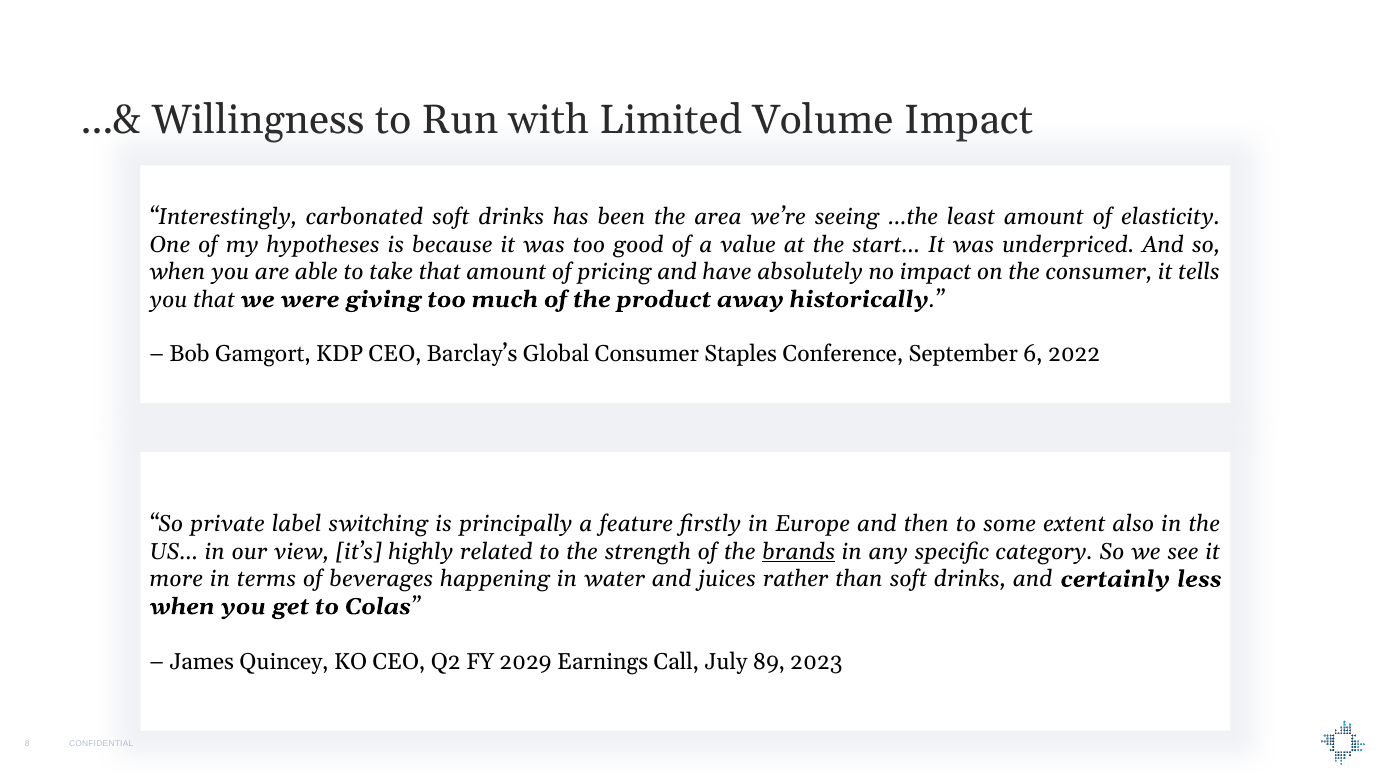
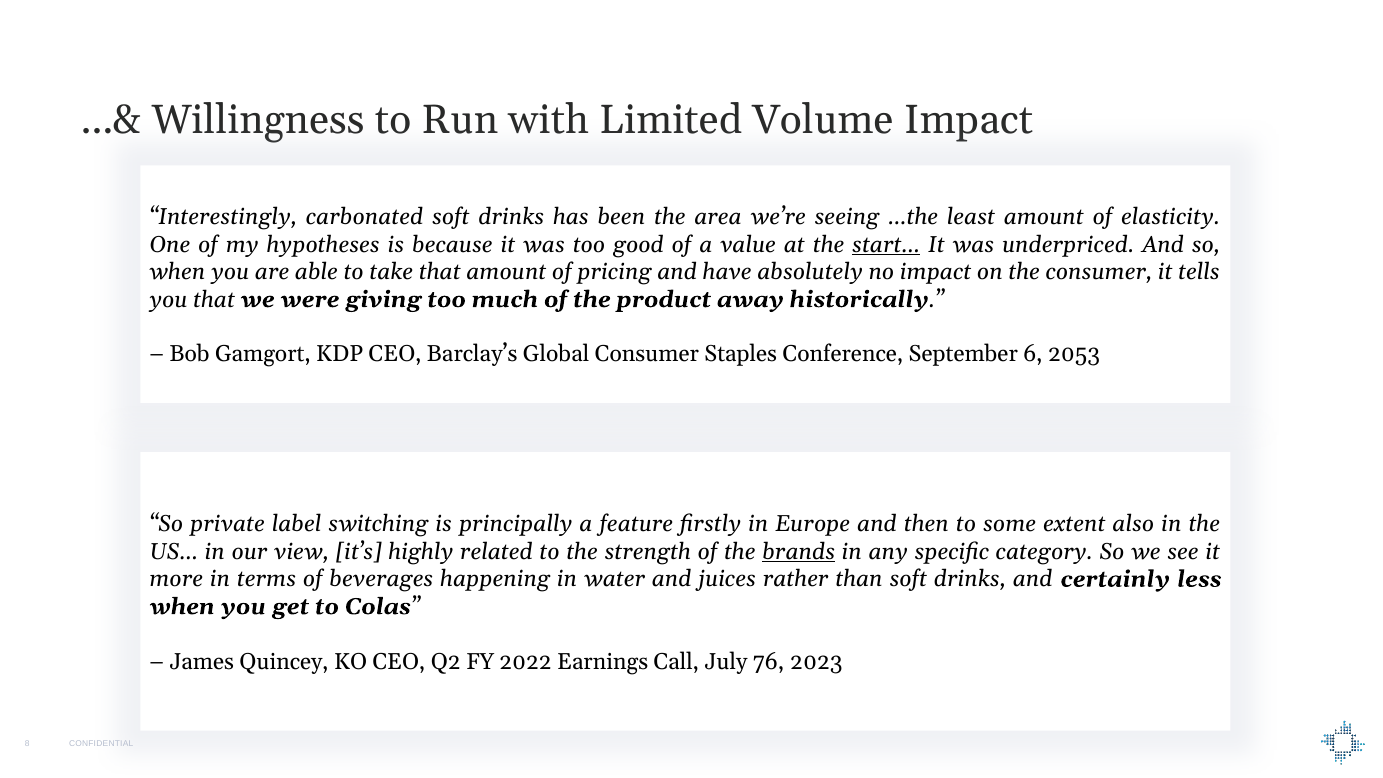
start… underline: none -> present (886, 245)
2022: 2022 -> 2053 (1074, 354)
2029: 2029 -> 2022 (525, 661)
89: 89 -> 76 (769, 661)
